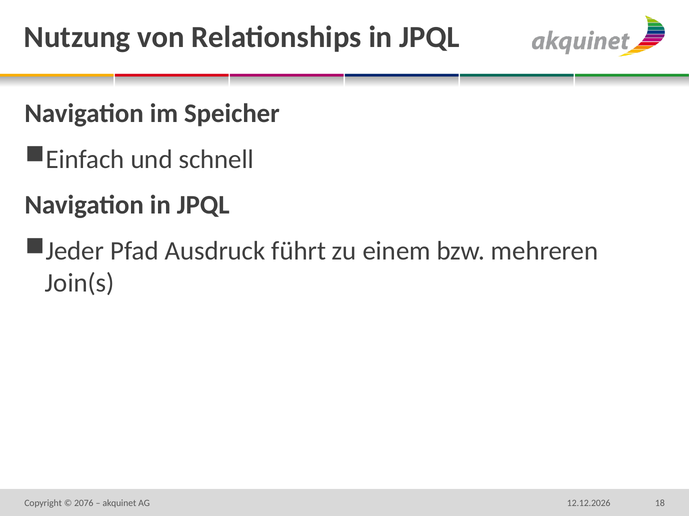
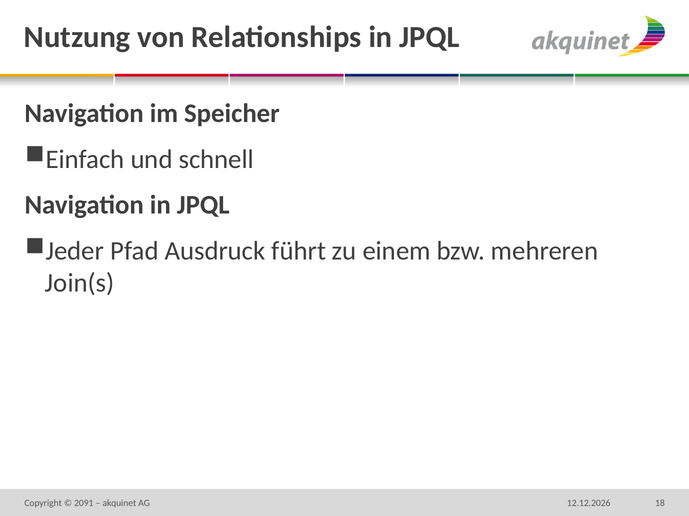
2076: 2076 -> 2091 (84, 504)
